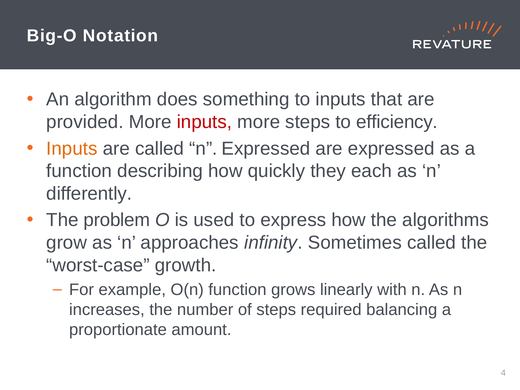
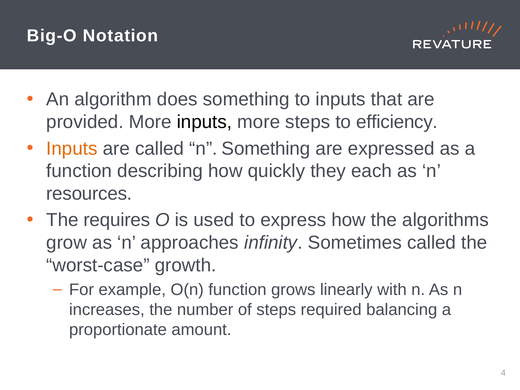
inputs colour: red -> black (204, 122)
n Expressed: Expressed -> Something (266, 149)
differently: differently -> resources (89, 194)
problem: problem -> requires (117, 220)
